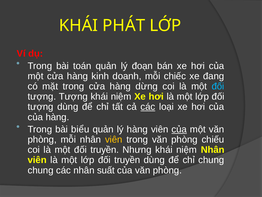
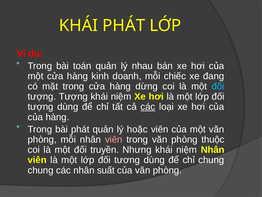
đoạn: đoạn -> nhau (142, 66)
bài biểu: biểu -> phát (80, 129)
lý hàng: hàng -> hoặc (137, 129)
của underline: present -> none (179, 129)
viên colour: yellow -> pink (114, 139)
chiếu: chiếu -> thuộc (213, 139)
lớp đối truyền: truyền -> tương (127, 160)
